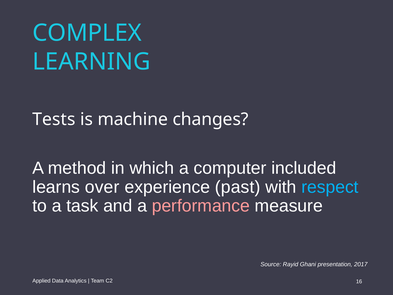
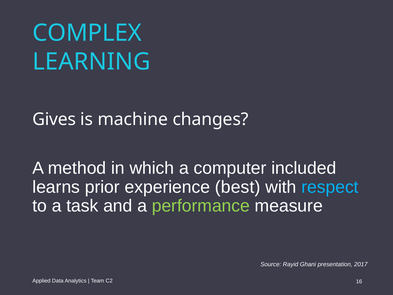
Tests: Tests -> Gives (54, 119)
over: over -> prior (102, 187)
past: past -> best (238, 187)
performance colour: pink -> light green (201, 206)
